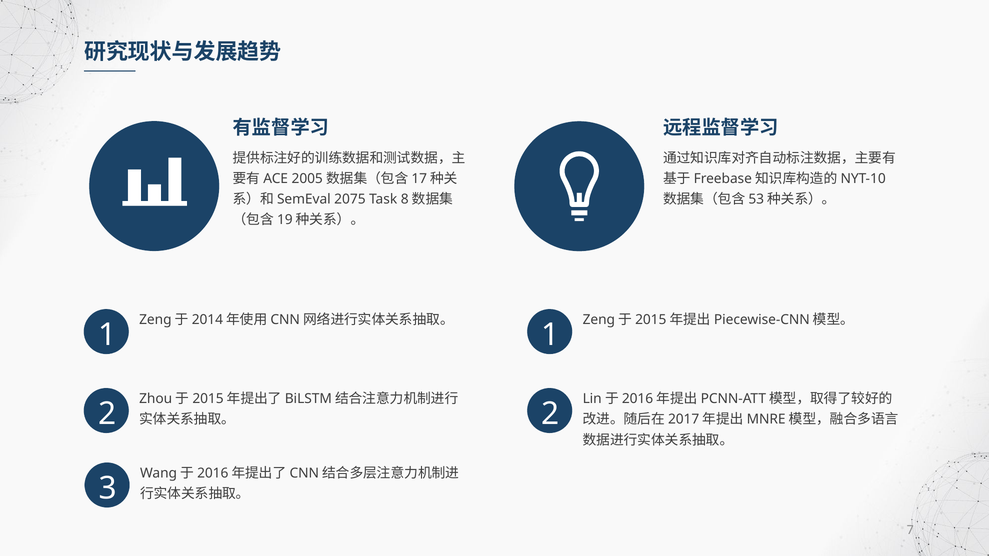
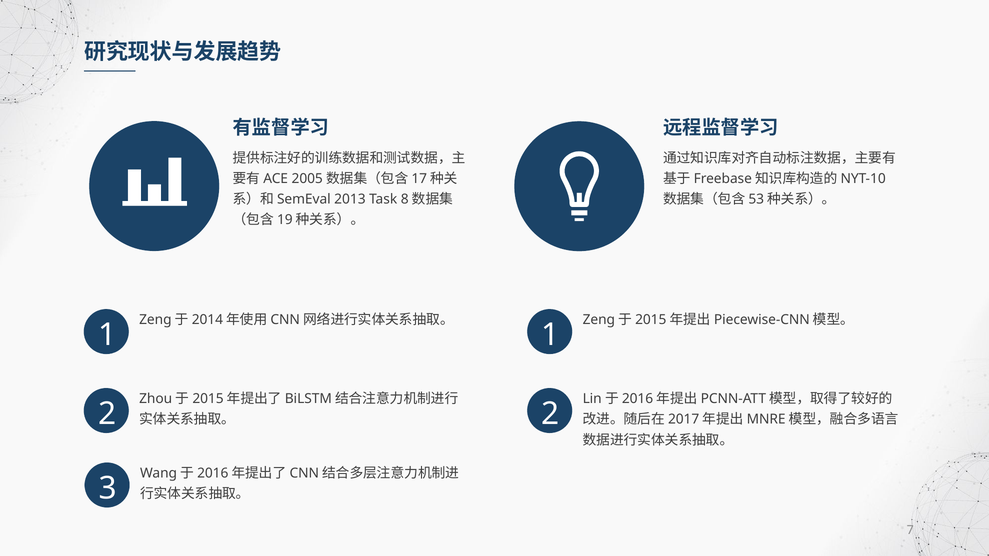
2075: 2075 -> 2013 (350, 199)
